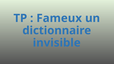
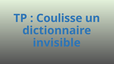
Fameux: Fameux -> Coulisse (59, 18)
